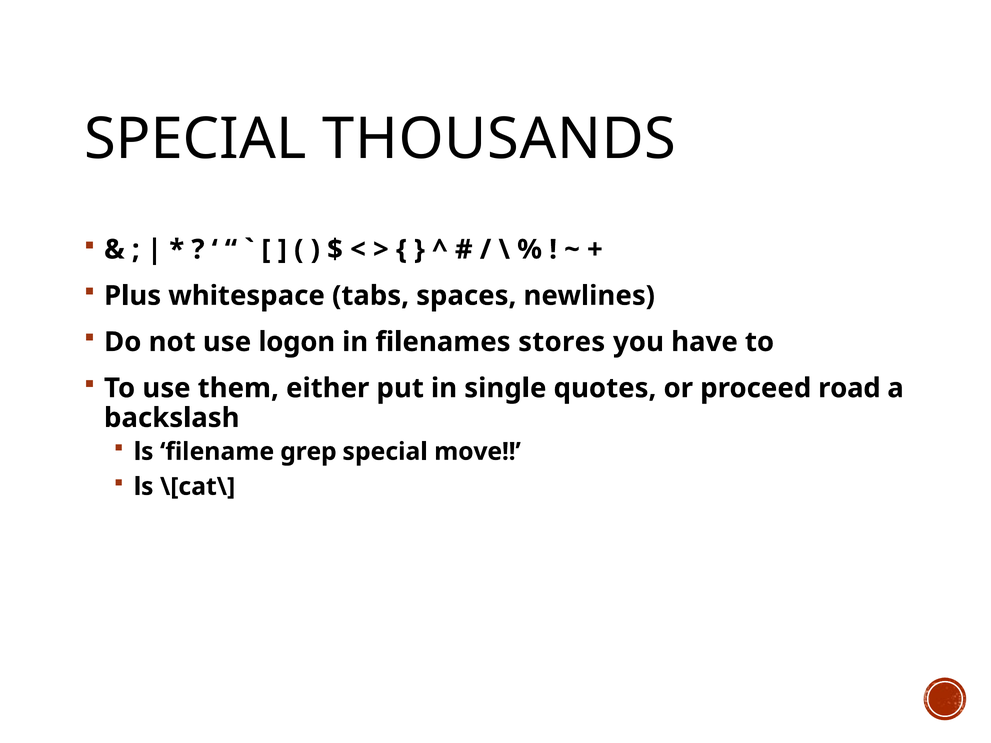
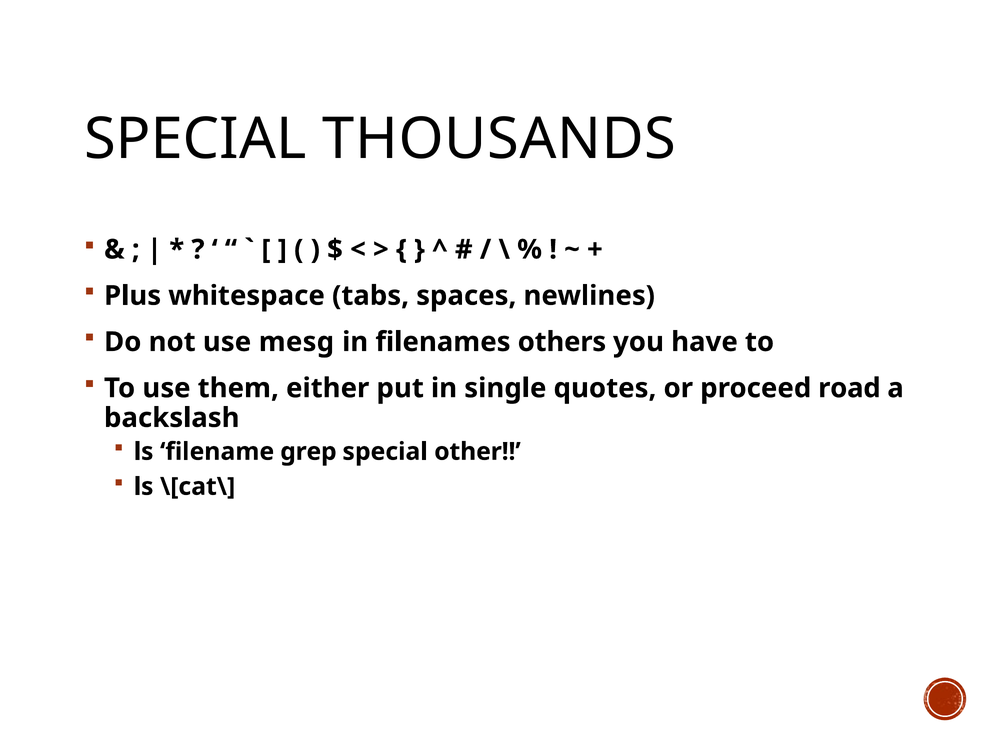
logon: logon -> mesg (296, 342)
stores: stores -> others (562, 342)
move: move -> other (477, 452)
